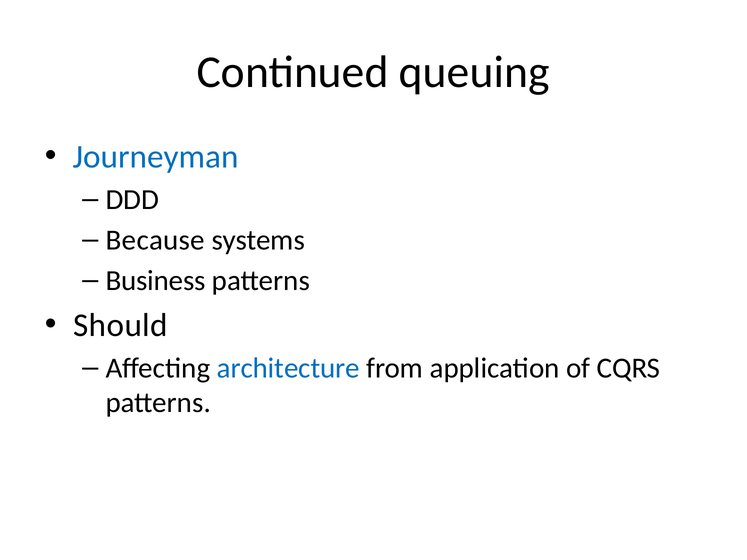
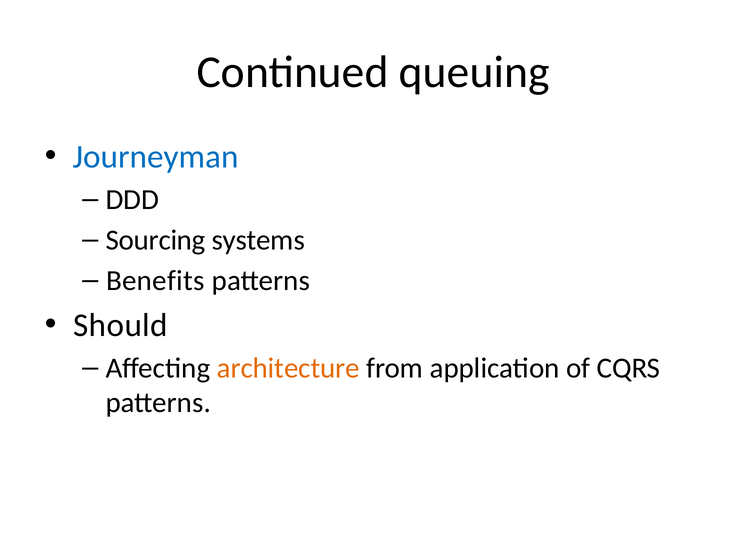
Because: Because -> Sourcing (156, 240)
Business: Business -> Benefits (155, 281)
architecture colour: blue -> orange (288, 368)
